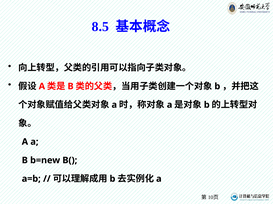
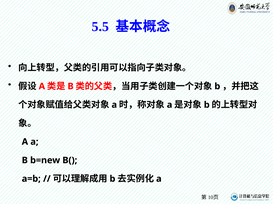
8.5: 8.5 -> 5.5 (100, 27)
